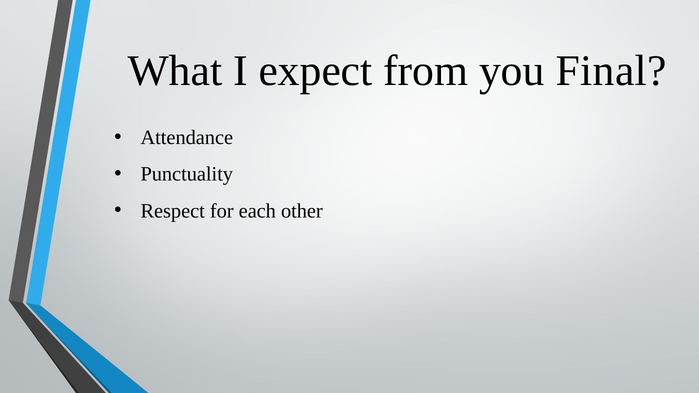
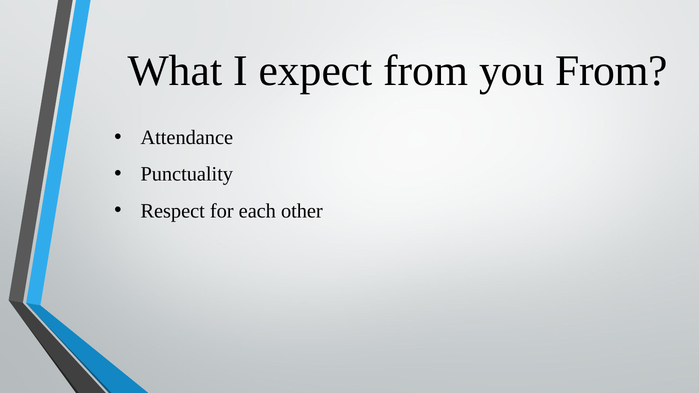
you Final: Final -> From (612, 71)
